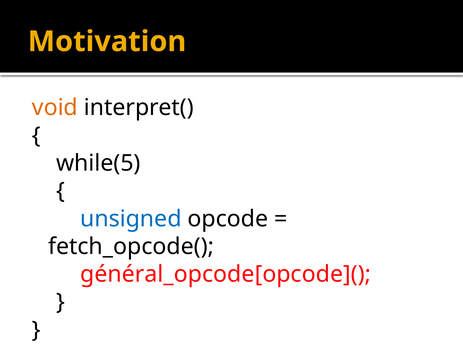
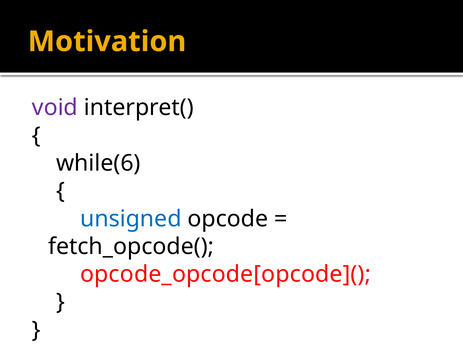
void colour: orange -> purple (55, 108)
while(5: while(5 -> while(6 (98, 163)
général_opcode[opcode](: général_opcode[opcode]( -> opcode_opcode[opcode]( (225, 274)
